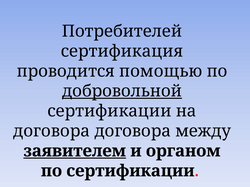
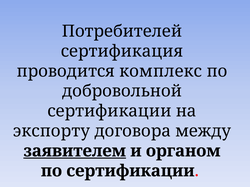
помощью: помощью -> комплекс (161, 71)
добровольной underline: present -> none (122, 91)
договора: договора -> экспорту (52, 131)
